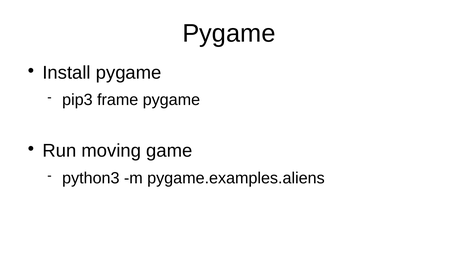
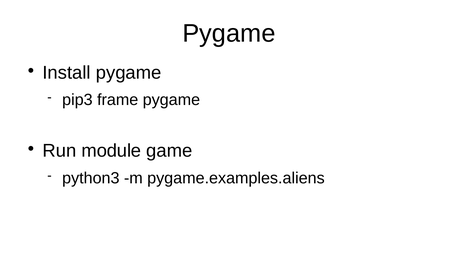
moving: moving -> module (111, 151)
